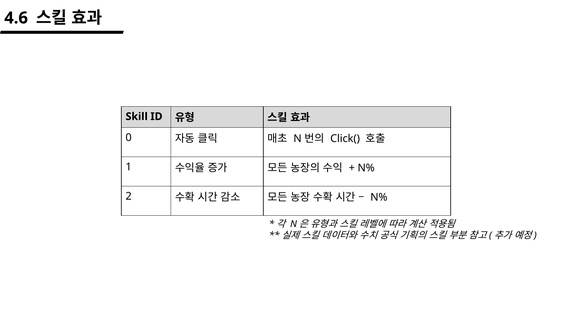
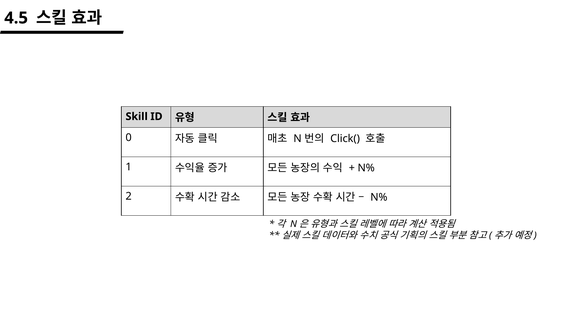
4.6: 4.6 -> 4.5 (16, 18)
